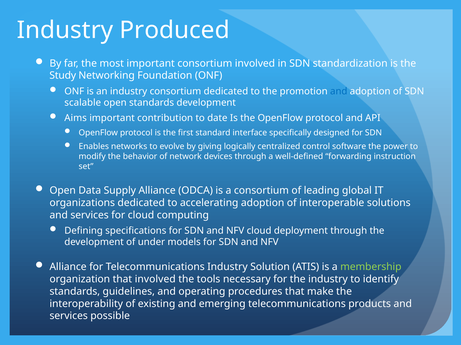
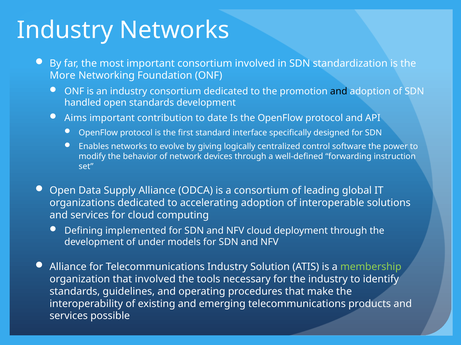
Industry Produced: Produced -> Networks (175, 30)
Study: Study -> More (63, 76)
and colour: blue -> black (339, 91)
scalable: scalable -> handled (83, 103)
specifications: specifications -> implemented (136, 231)
